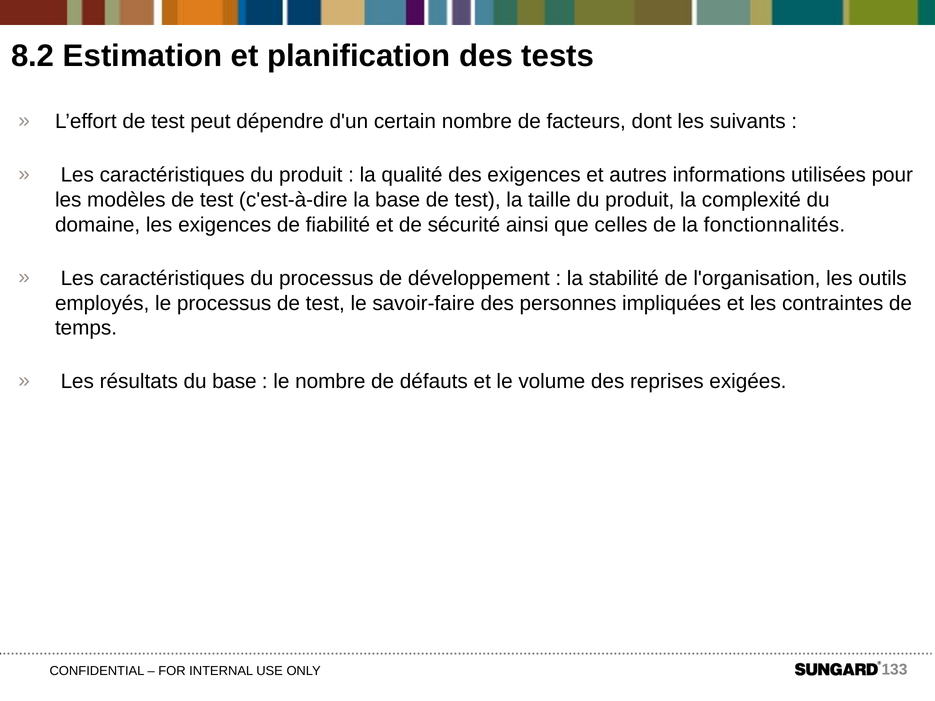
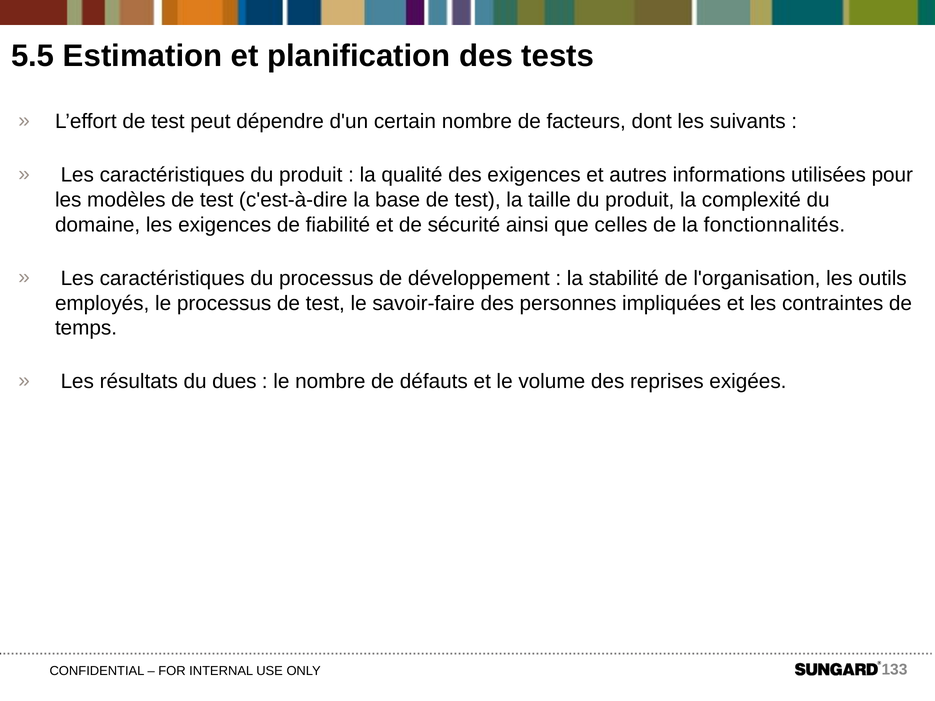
8.2: 8.2 -> 5.5 (33, 56)
du base: base -> dues (234, 382)
